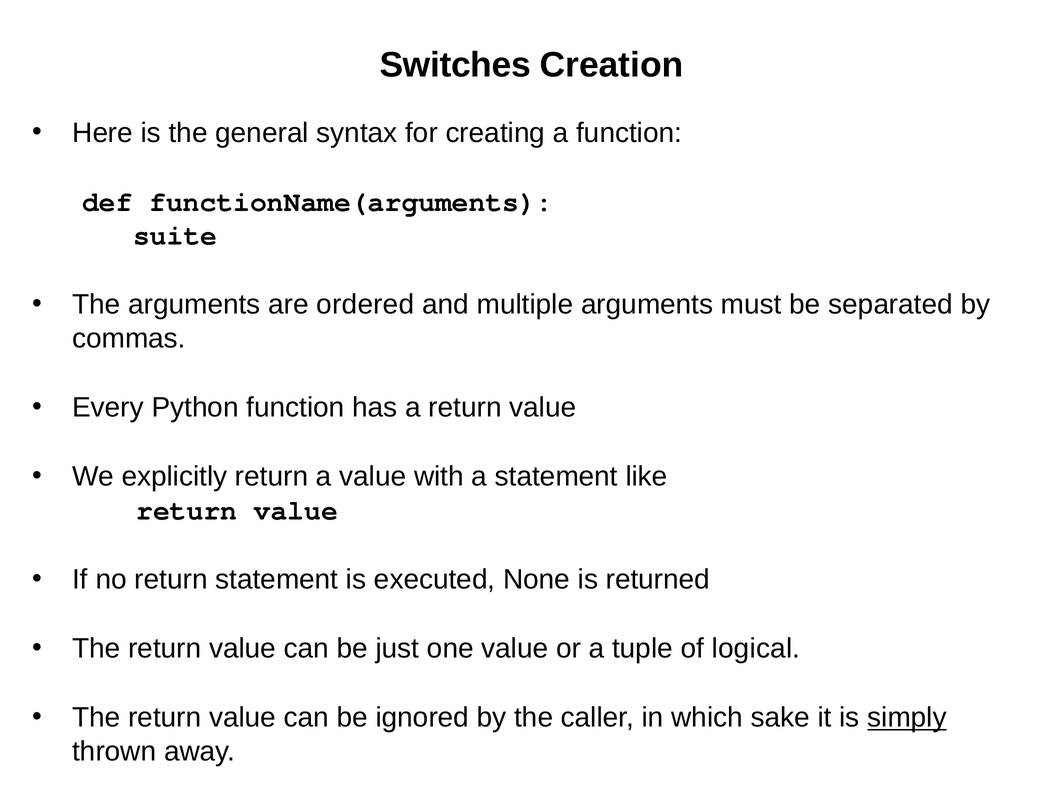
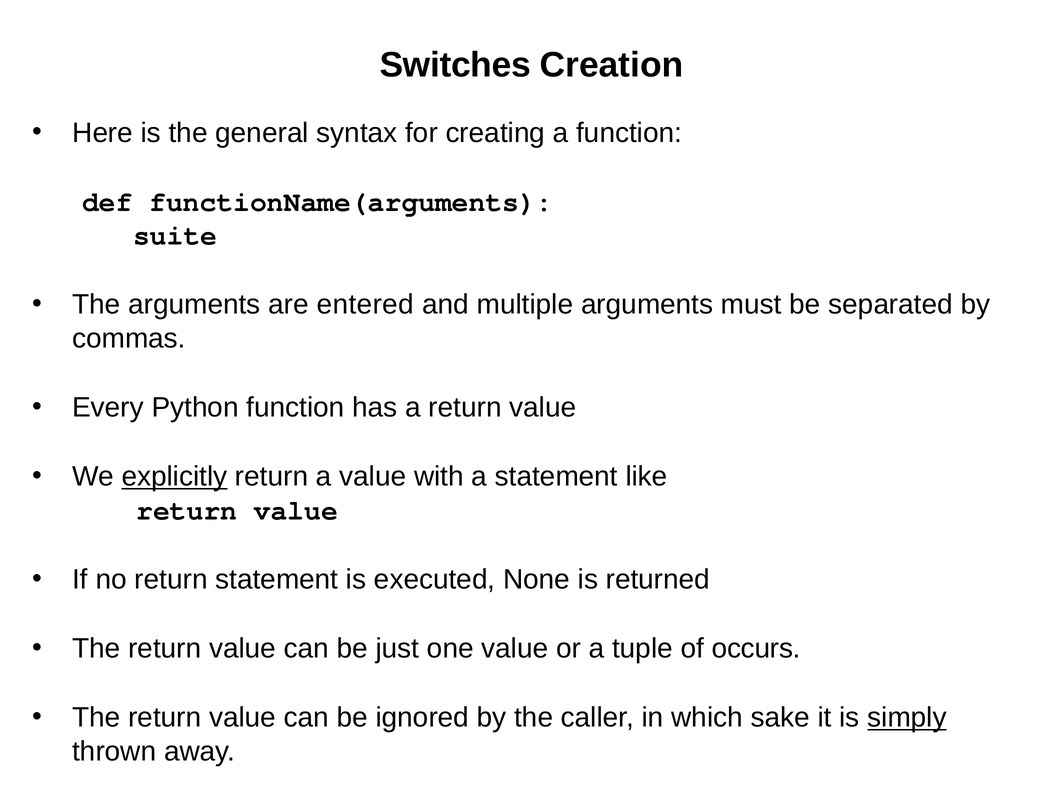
ordered: ordered -> entered (365, 305)
explicitly underline: none -> present (174, 477)
logical: logical -> occurs (756, 649)
